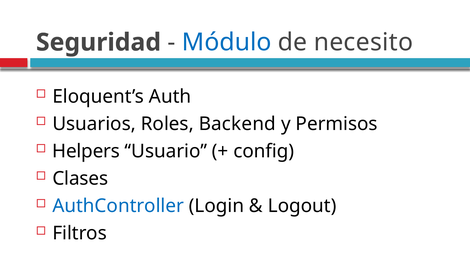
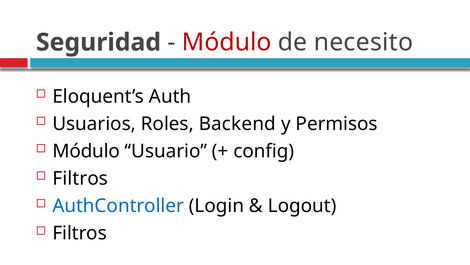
Módulo colour: blue -> red (227, 42)
Helpers: Helpers -> Módulo (86, 151)
Clases: Clases -> Filtros (80, 178)
